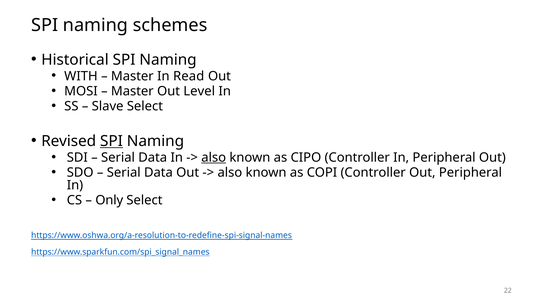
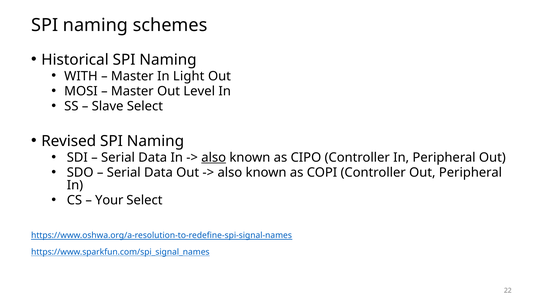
Read: Read -> Light (189, 76)
SPI underline: present -> none (111, 141)
Only: Only -> Your (109, 201)
